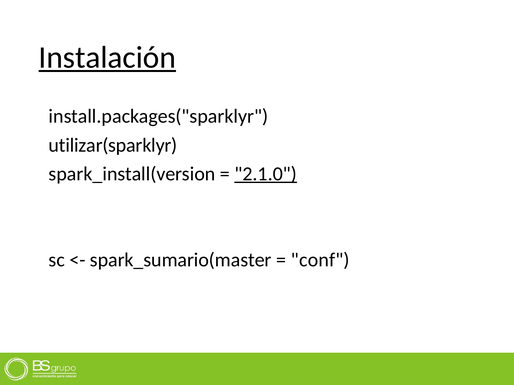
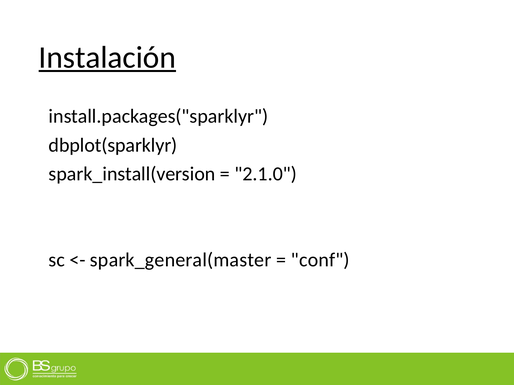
utilizar(sparklyr: utilizar(sparklyr -> dbplot(sparklyr (113, 145)
2.1.0 underline: present -> none (266, 174)
spark_sumario(master: spark_sumario(master -> spark_general(master (181, 260)
